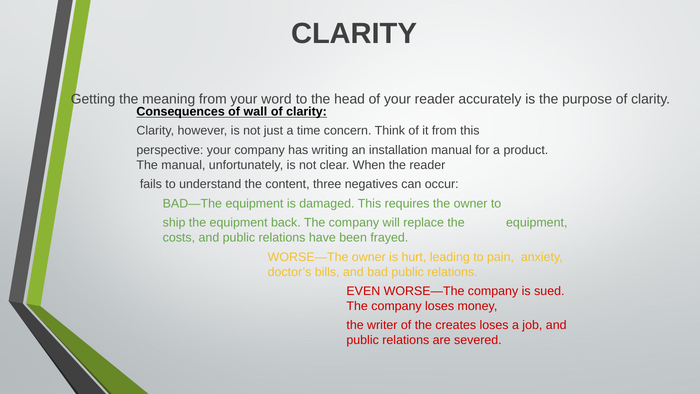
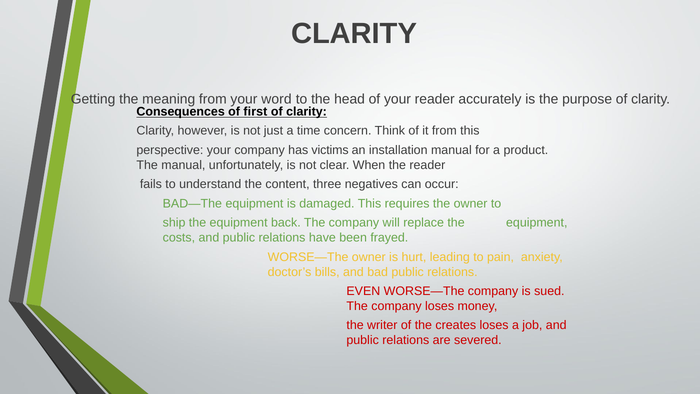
wall: wall -> first (255, 112)
writing: writing -> victims (330, 150)
